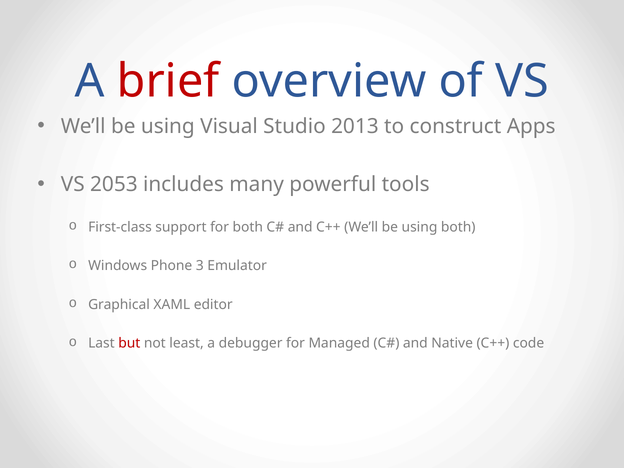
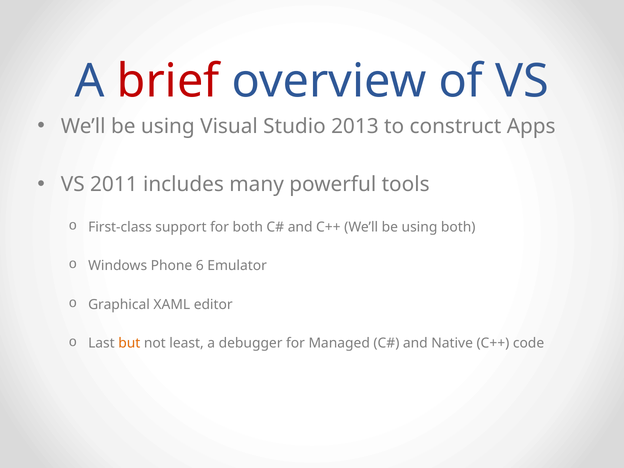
2053: 2053 -> 2011 (114, 184)
3: 3 -> 6 (200, 266)
but colour: red -> orange (129, 343)
